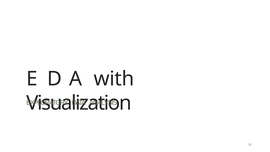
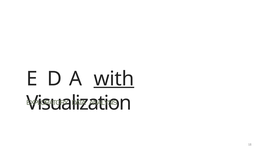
with underline: none -> present (114, 79)
